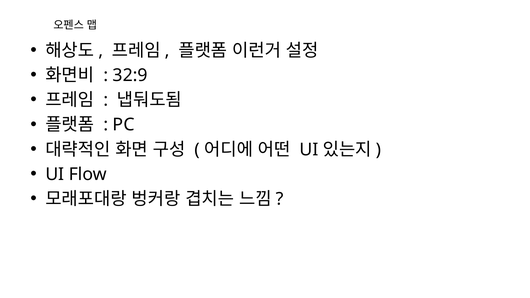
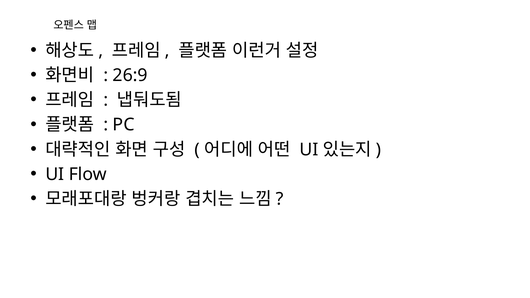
32:9: 32:9 -> 26:9 (130, 75)
